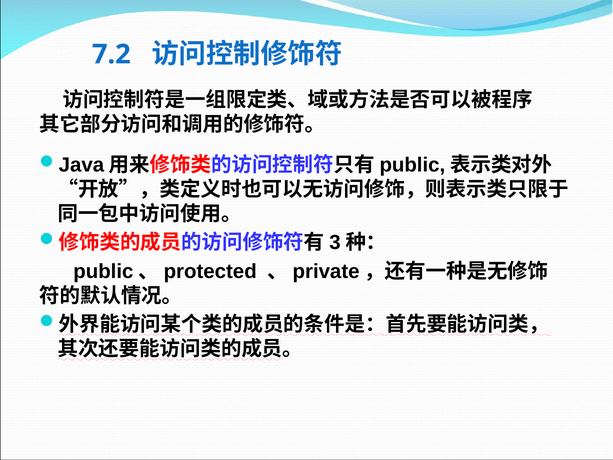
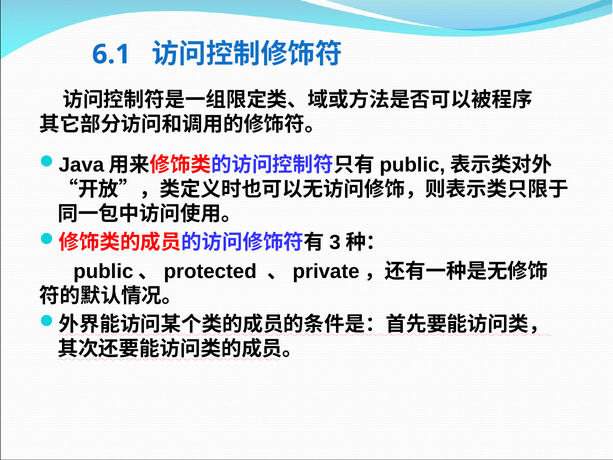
7.2: 7.2 -> 6.1 (111, 54)
